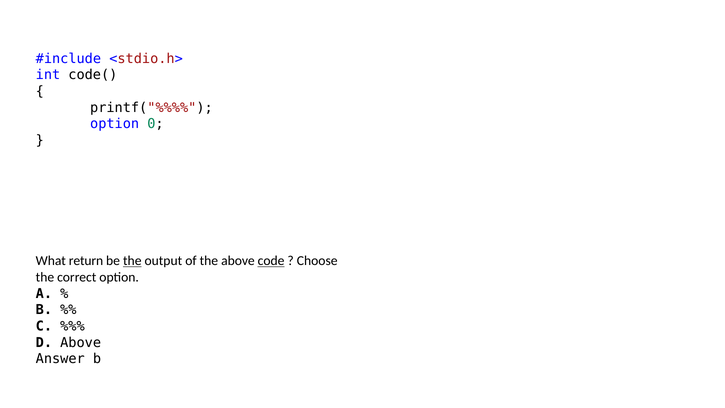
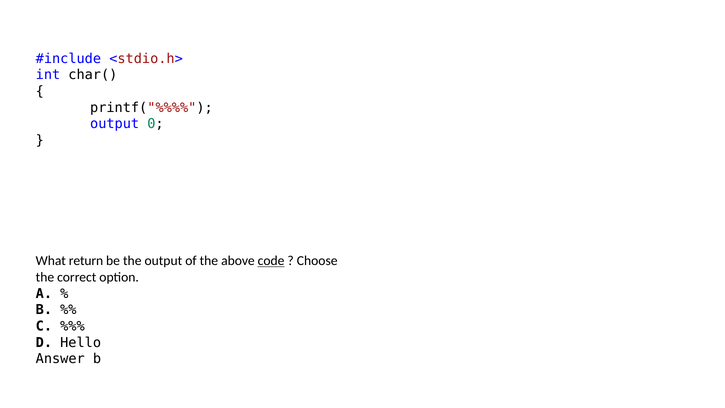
code(: code( -> char( (93, 75)
option: option -> output (115, 124)
the underline: present -> none (132, 261)
D Above: Above -> Hello (81, 342)
